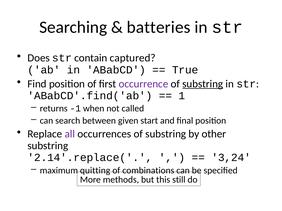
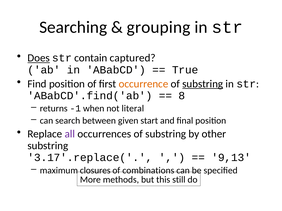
batteries: batteries -> grouping (159, 27)
Does underline: none -> present (39, 58)
occurrence colour: purple -> orange (143, 84)
1: 1 -> 8 (182, 96)
called: called -> literal (133, 109)
2.14'.replace(: 2.14'.replace( -> 3.17'.replace( (90, 158)
3,24: 3,24 -> 9,13 (231, 158)
quitting: quitting -> closures (95, 171)
